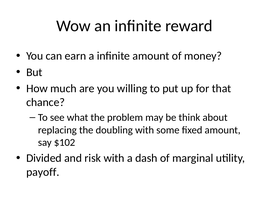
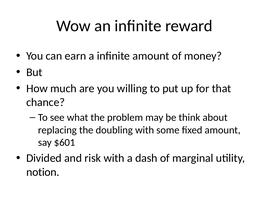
$102: $102 -> $601 (65, 143)
payoff: payoff -> notion (43, 173)
